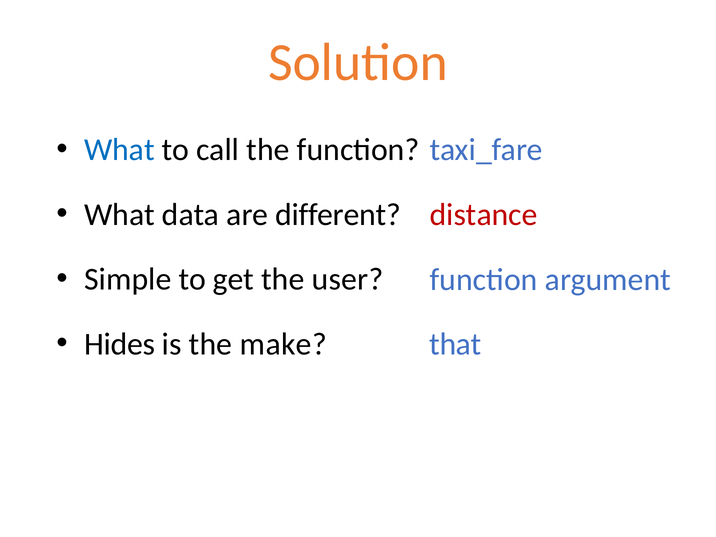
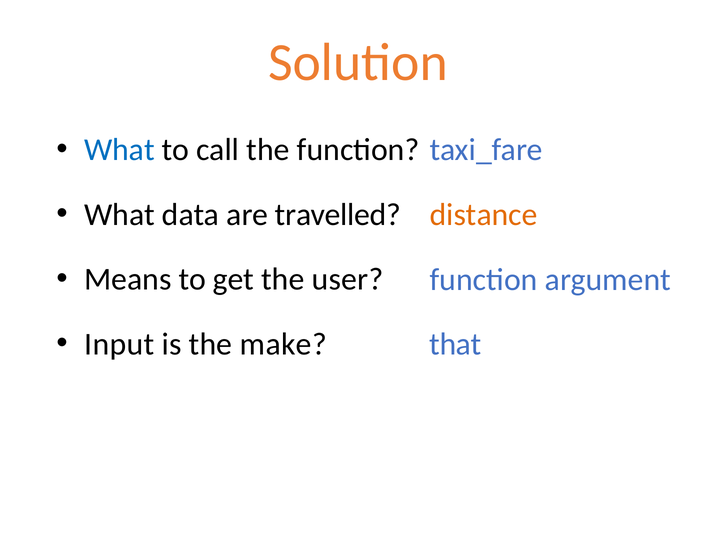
different: different -> travelled (338, 215)
distance colour: red -> orange (484, 215)
Simple: Simple -> Means (128, 279)
Hides: Hides -> Input (119, 344)
